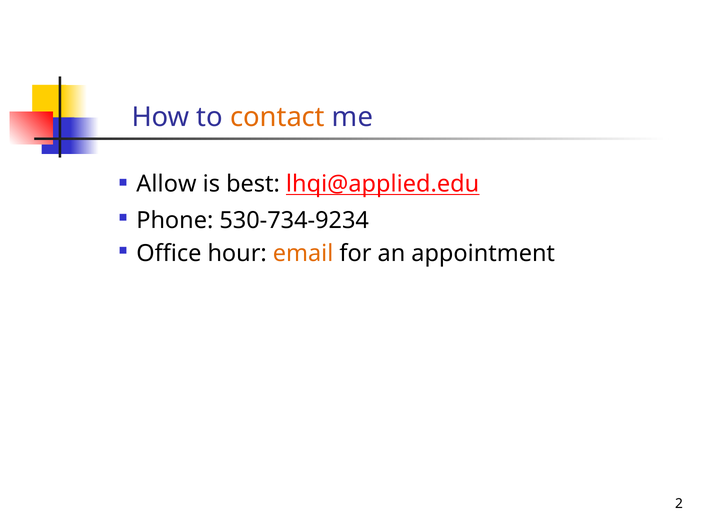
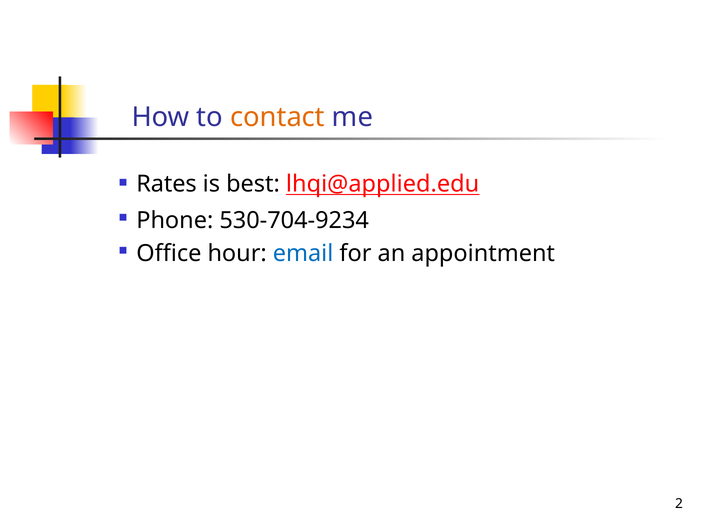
Allow: Allow -> Rates (167, 184)
530-734-9234: 530-734-9234 -> 530-704-9234 (294, 221)
email colour: orange -> blue (303, 253)
